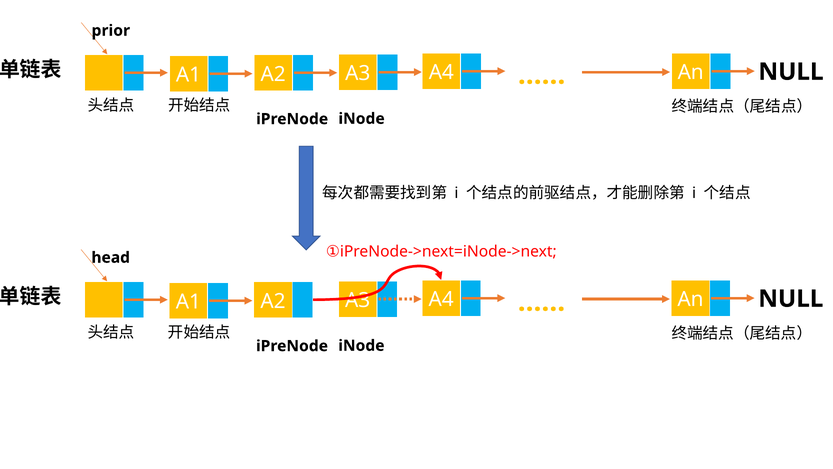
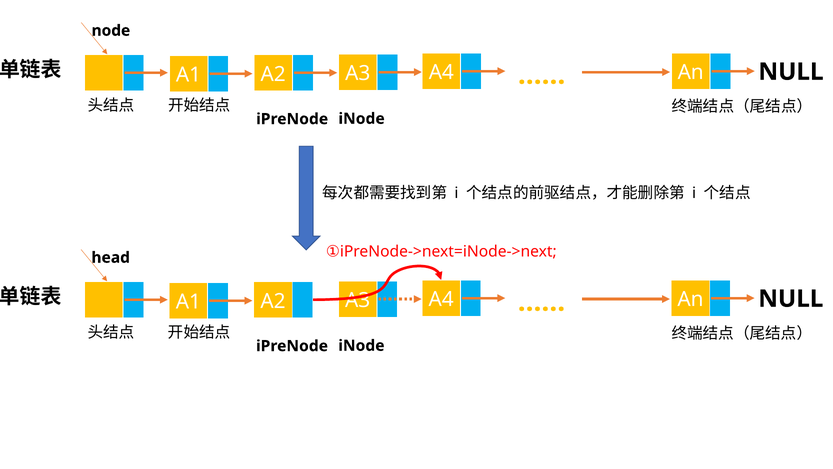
prior: prior -> node (111, 31)
